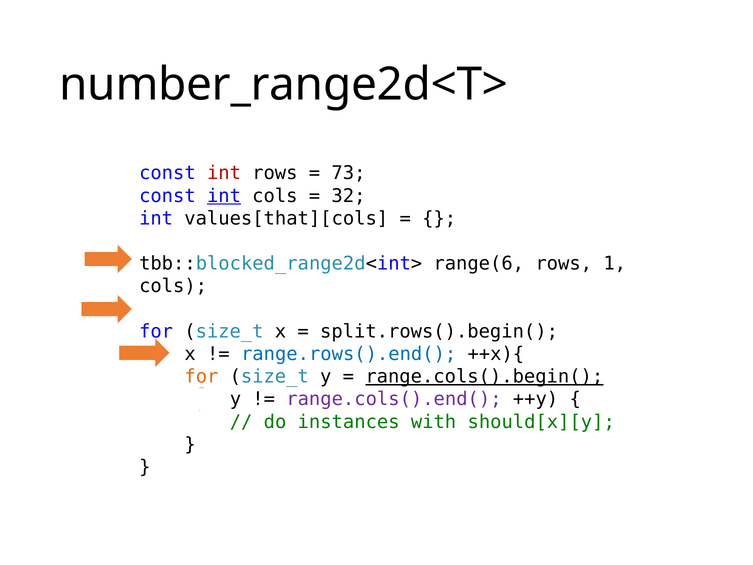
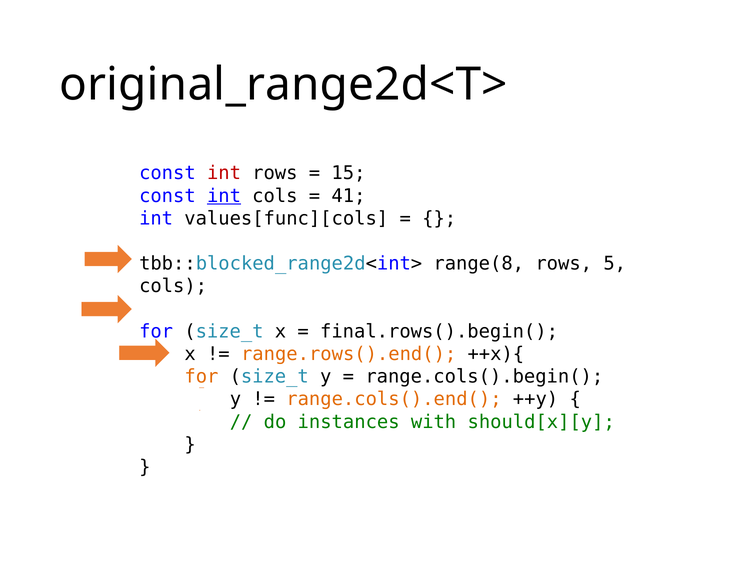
number_range2d<T>: number_range2d<T> -> original_range2d<T> (284, 84)
73: 73 -> 15 (348, 173)
32: 32 -> 41 (348, 196)
values[that][cols: values[that][cols -> values[func][cols (286, 218)
range(6: range(6 -> range(8 (479, 264)
1: 1 -> 5 (615, 264)
split.rows().begin(: split.rows().begin( -> final.rows().begin( (439, 331)
range.rows().end( colour: blue -> orange (349, 354)
range.cols().begin( underline: present -> none (484, 376)
range.cols().end( colour: purple -> orange (394, 399)
